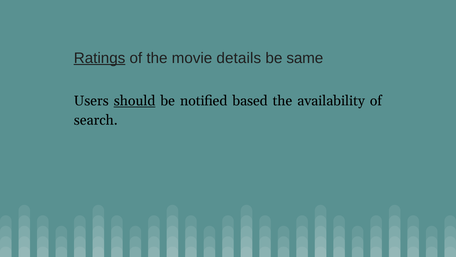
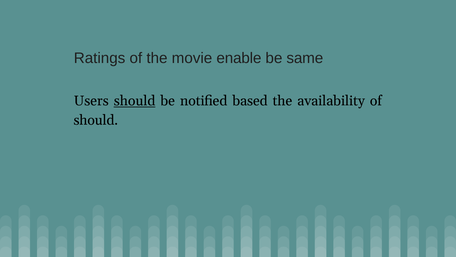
Ratings underline: present -> none (100, 58)
details: details -> enable (239, 58)
search: search -> should (96, 120)
